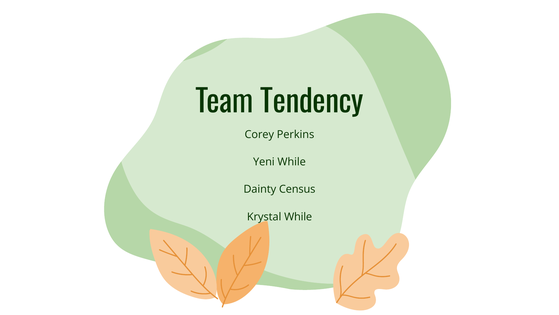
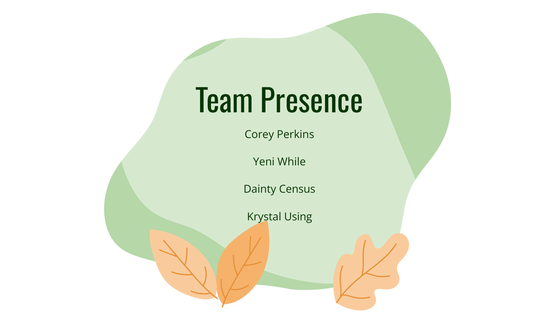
Tendency: Tendency -> Presence (312, 102)
Krystal While: While -> Using (298, 216)
